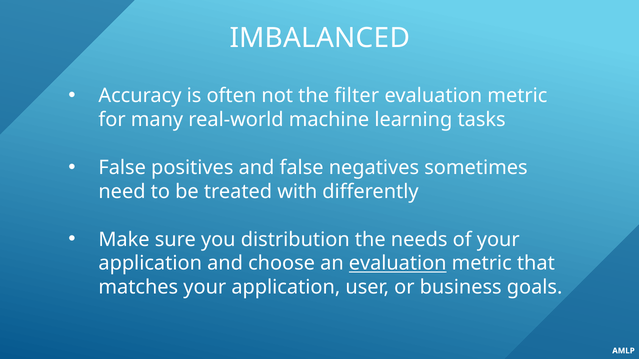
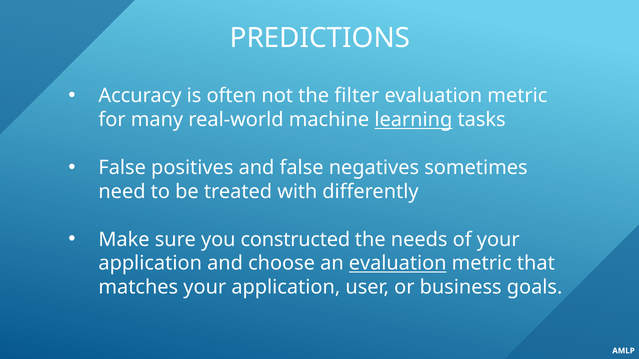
IMBALANCED: IMBALANCED -> PREDICTIONS (320, 38)
learning underline: none -> present (413, 120)
distribution: distribution -> constructed (295, 240)
